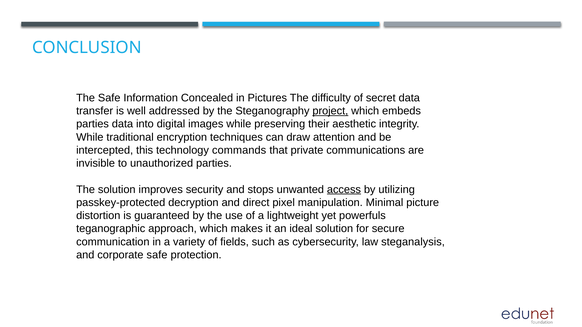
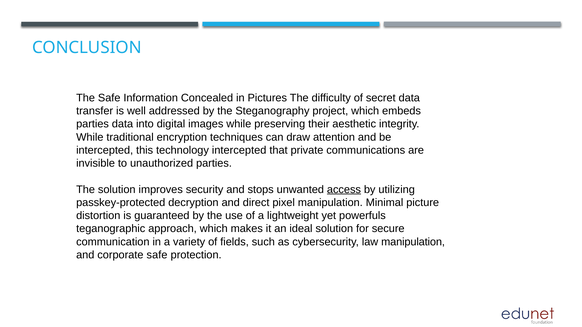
project underline: present -> none (330, 111)
technology commands: commands -> intercepted (239, 150)
law steganalysis: steganalysis -> manipulation (413, 242)
